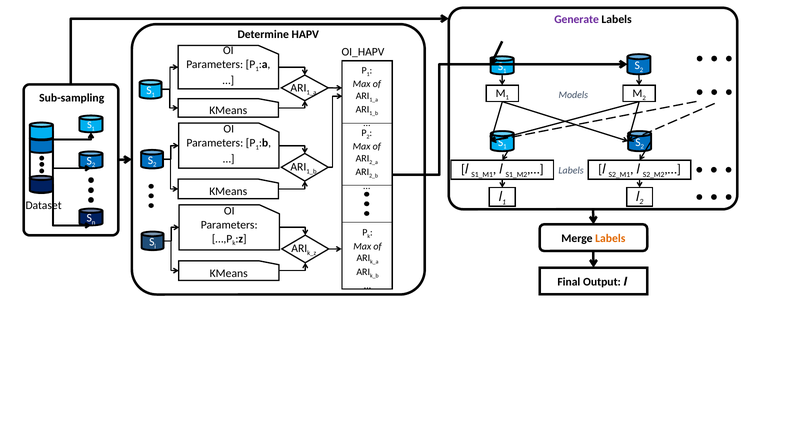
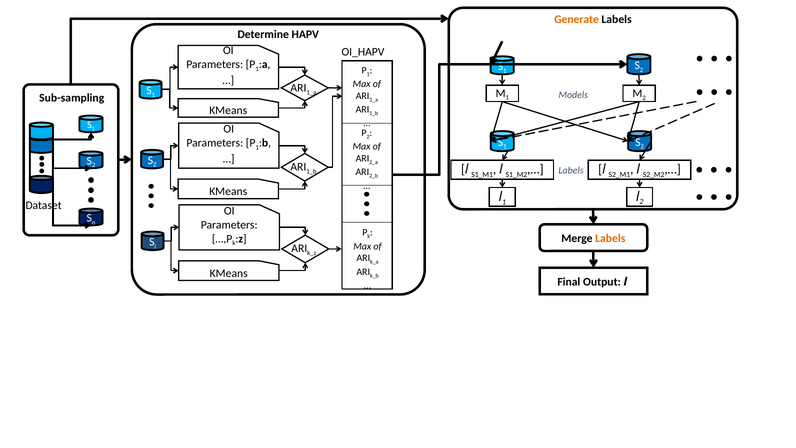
Generate colour: purple -> orange (577, 19)
